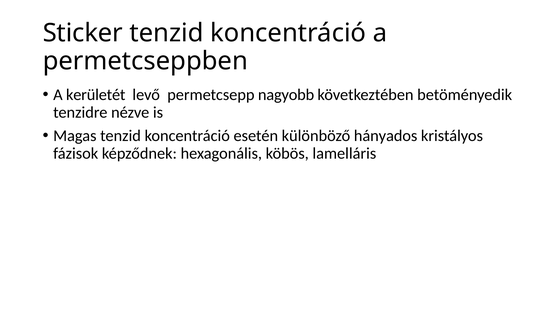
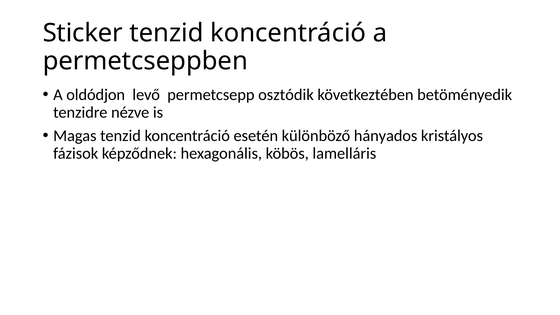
kerületét: kerületét -> oldódjon (96, 95)
nagyobb: nagyobb -> osztódik (286, 95)
